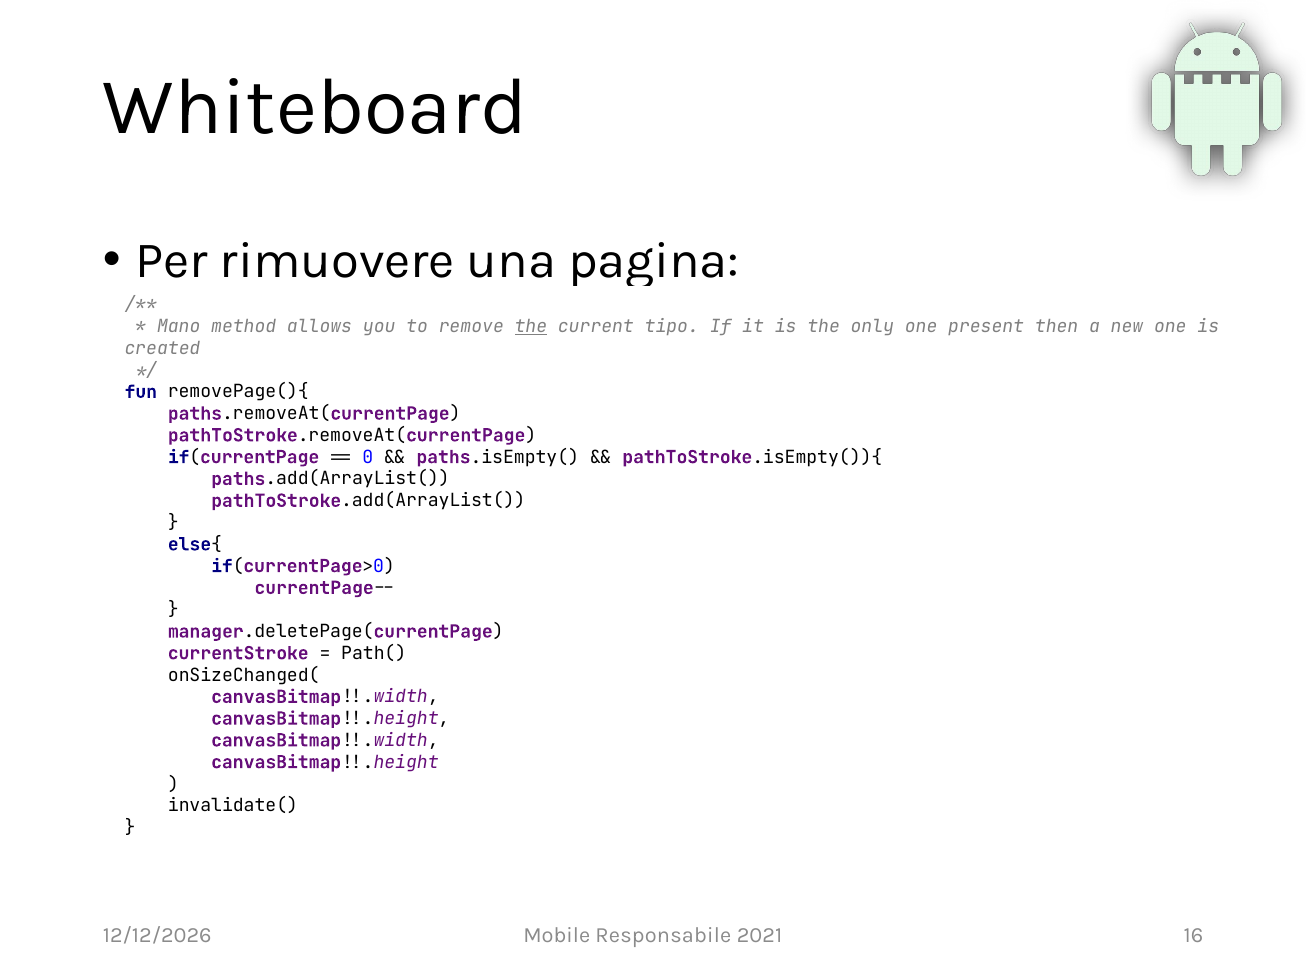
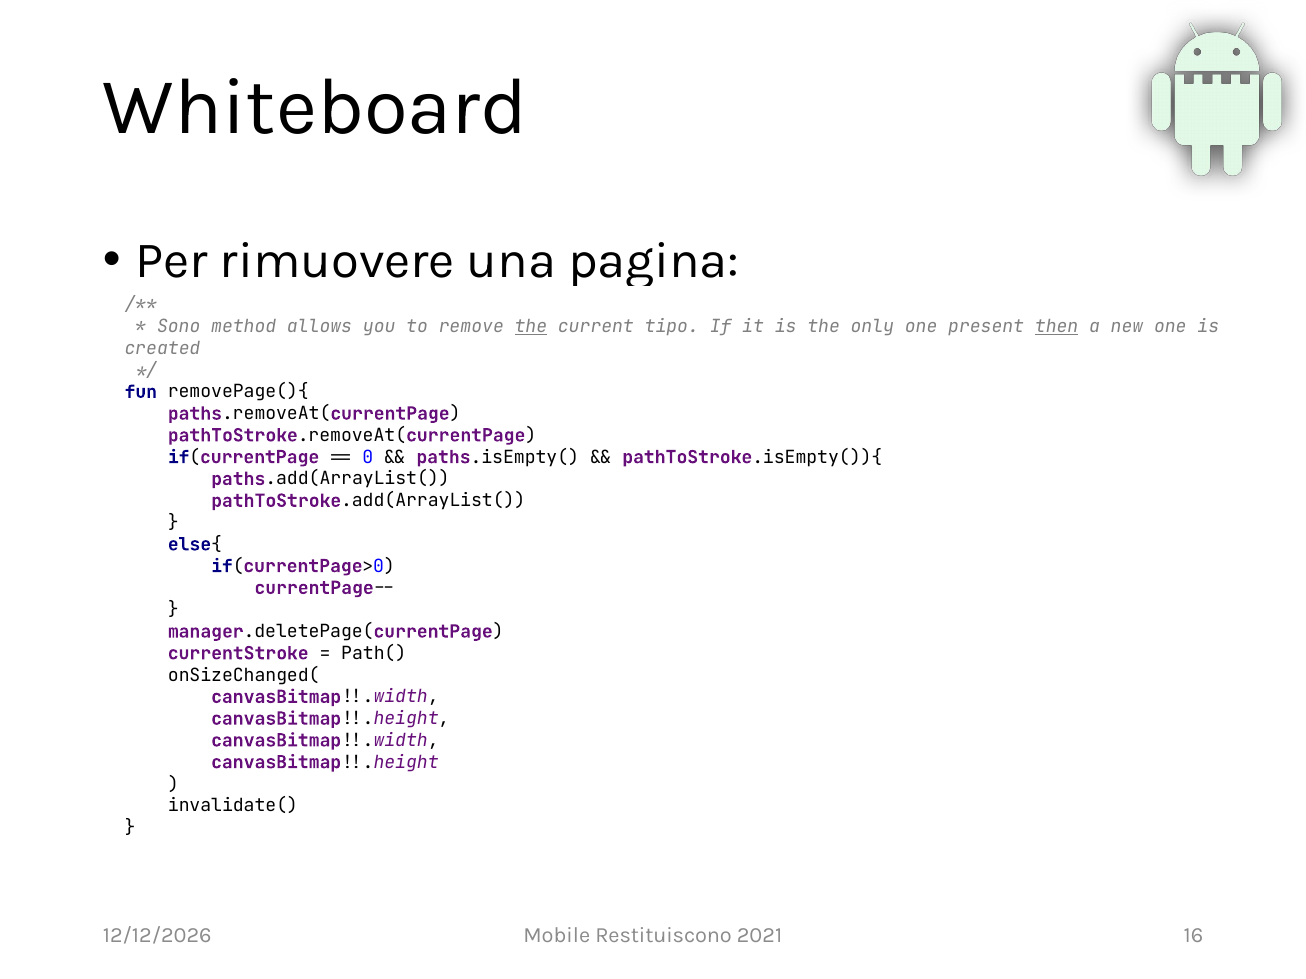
Mano: Mano -> Sono (179, 327)
then underline: none -> present (1057, 327)
Responsabile: Responsabile -> Restituiscono (664, 935)
